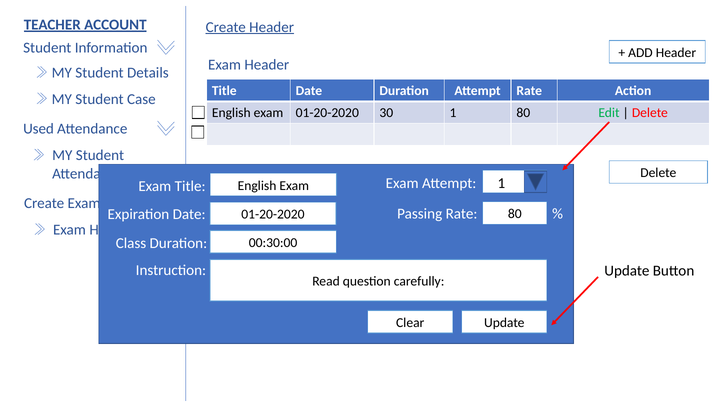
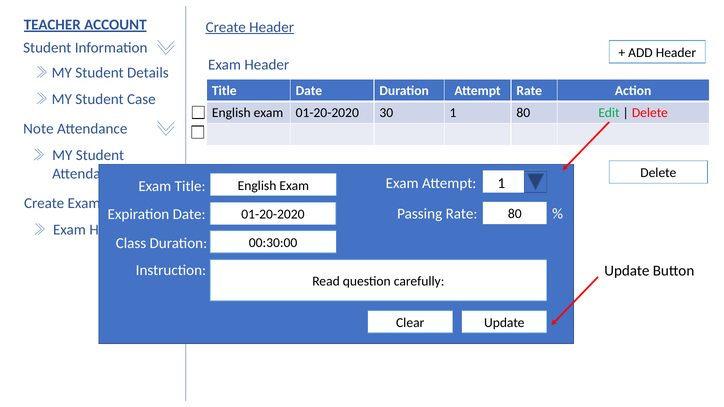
Used: Used -> Note (38, 129)
